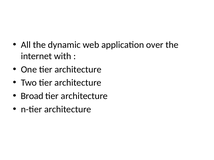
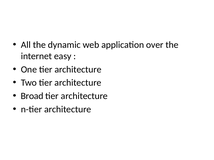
with: with -> easy (63, 56)
